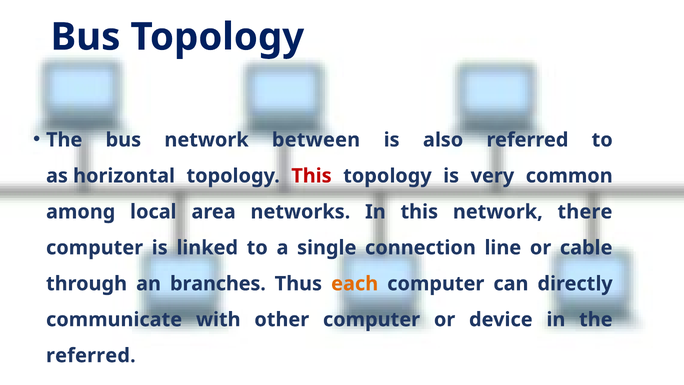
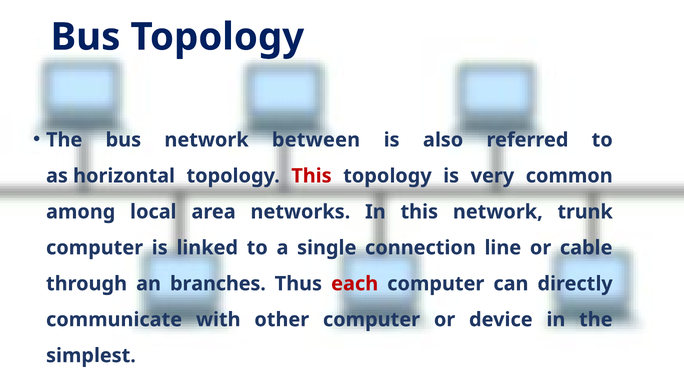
there: there -> trunk (585, 212)
each colour: orange -> red (355, 284)
referred: referred -> simplest (91, 355)
